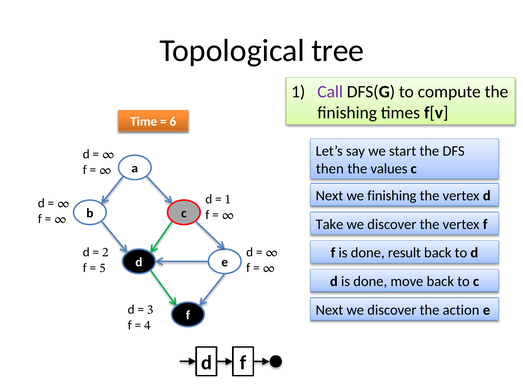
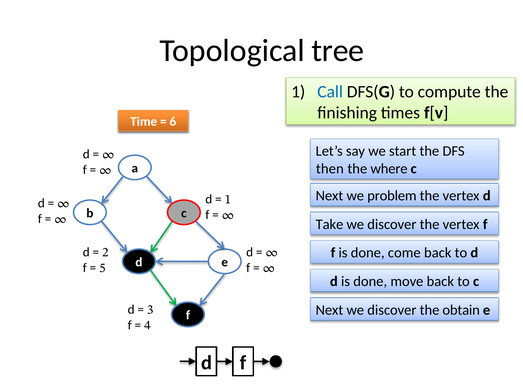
Call colour: purple -> blue (330, 92)
values: values -> where (389, 169)
we finishing: finishing -> problem (392, 196)
result: result -> come (404, 253)
action: action -> obtain (461, 310)
